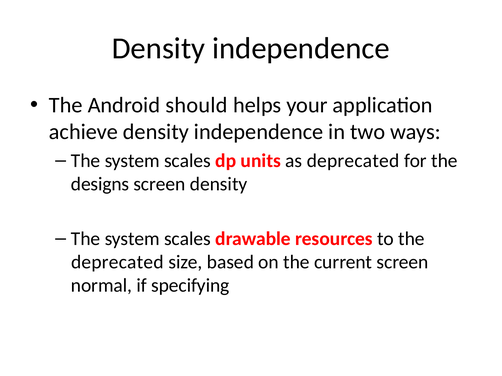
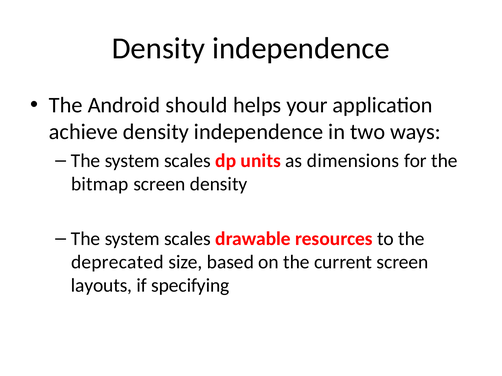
as deprecated: deprecated -> dimensions (353, 161)
designs: designs -> bitmap (100, 184)
normal: normal -> layouts (102, 286)
